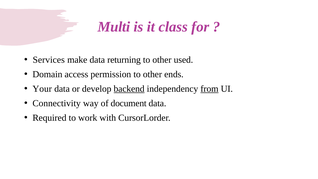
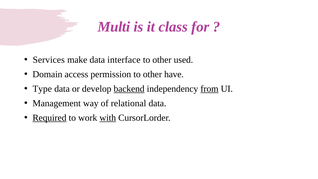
returning: returning -> interface (124, 60)
ends: ends -> have (174, 74)
Your: Your -> Type (42, 89)
Connectivity: Connectivity -> Management (57, 103)
document: document -> relational (129, 103)
Required underline: none -> present (49, 118)
with underline: none -> present (108, 118)
